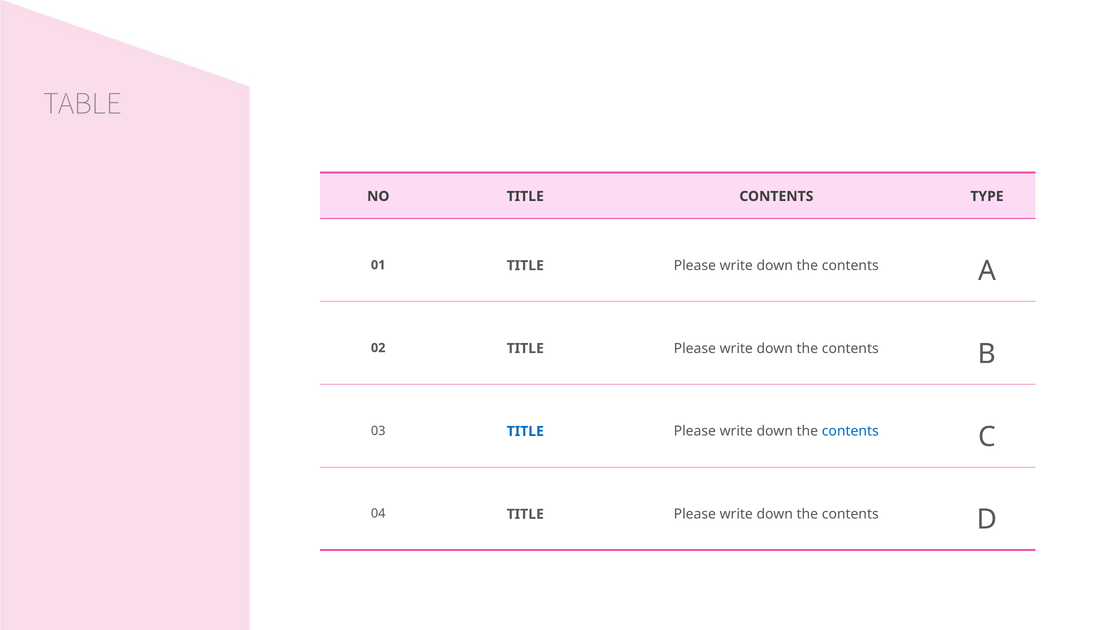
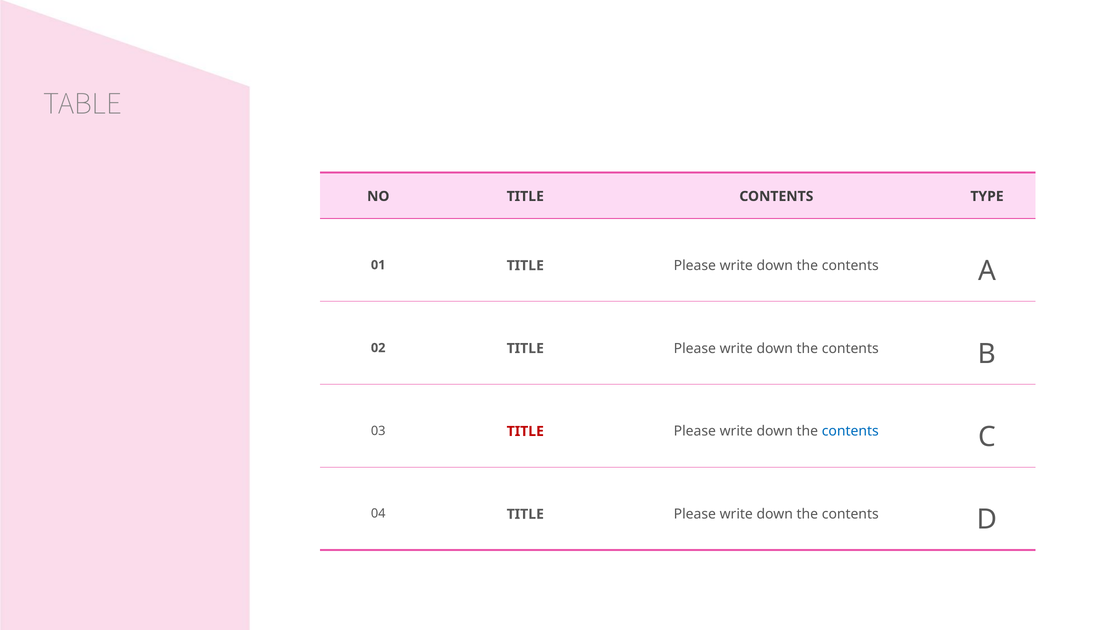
TITLE colour: blue -> red (525, 431)
